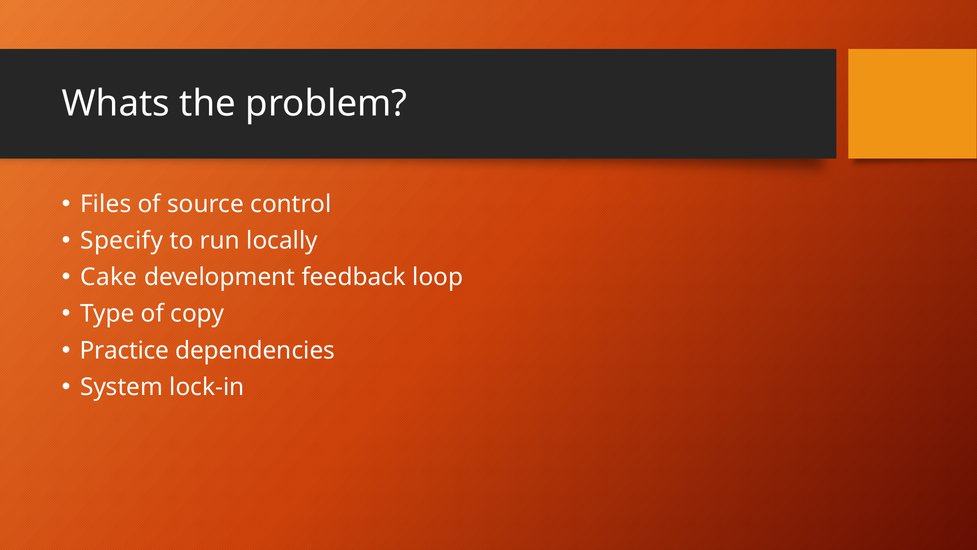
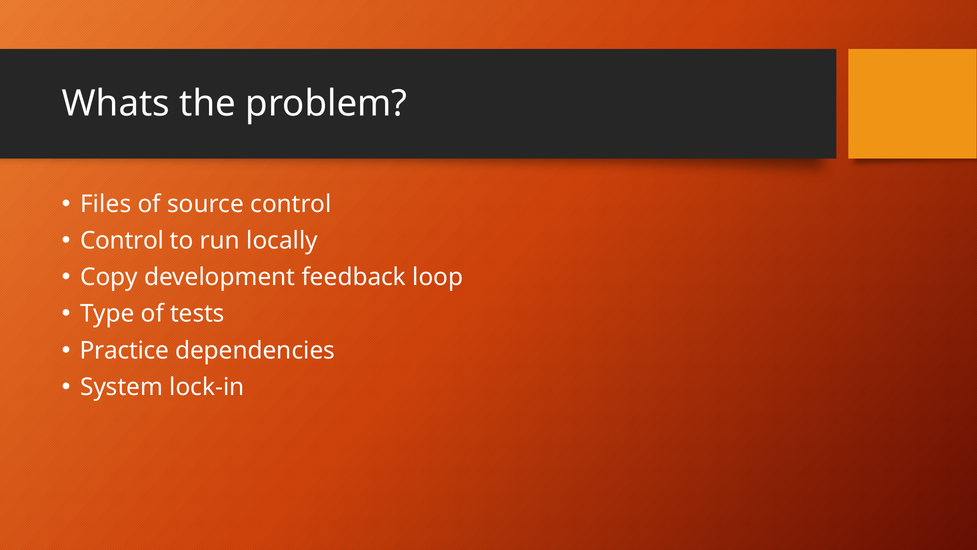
Specify: Specify -> Control (122, 241)
Cake: Cake -> Copy (109, 277)
copy: copy -> tests (197, 314)
